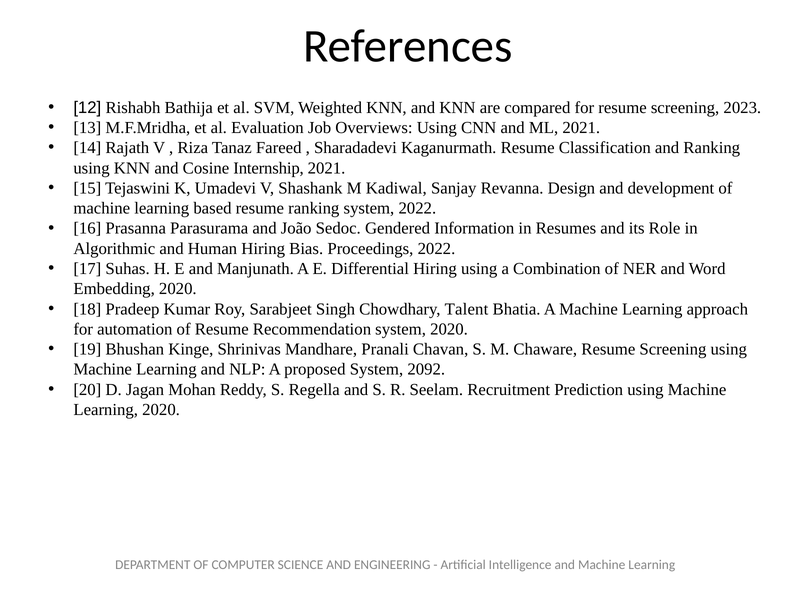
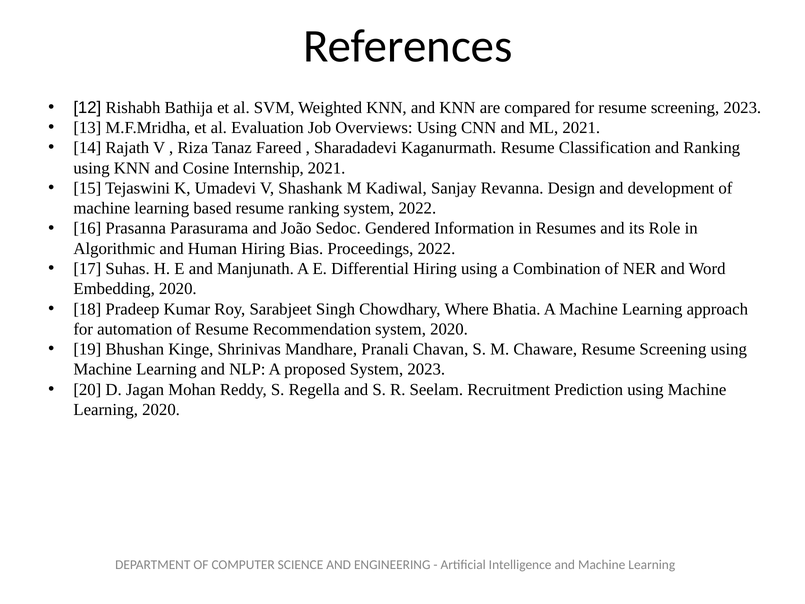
Talent: Talent -> Where (467, 309)
System 2092: 2092 -> 2023 (426, 369)
